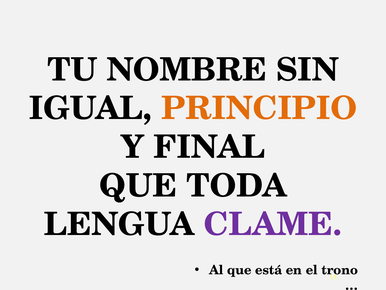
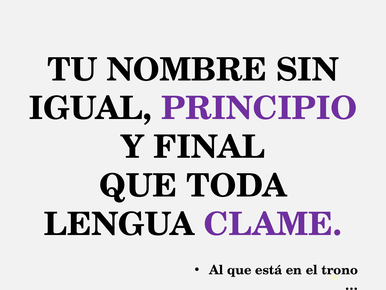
PRINCIPIO colour: orange -> purple (259, 108)
